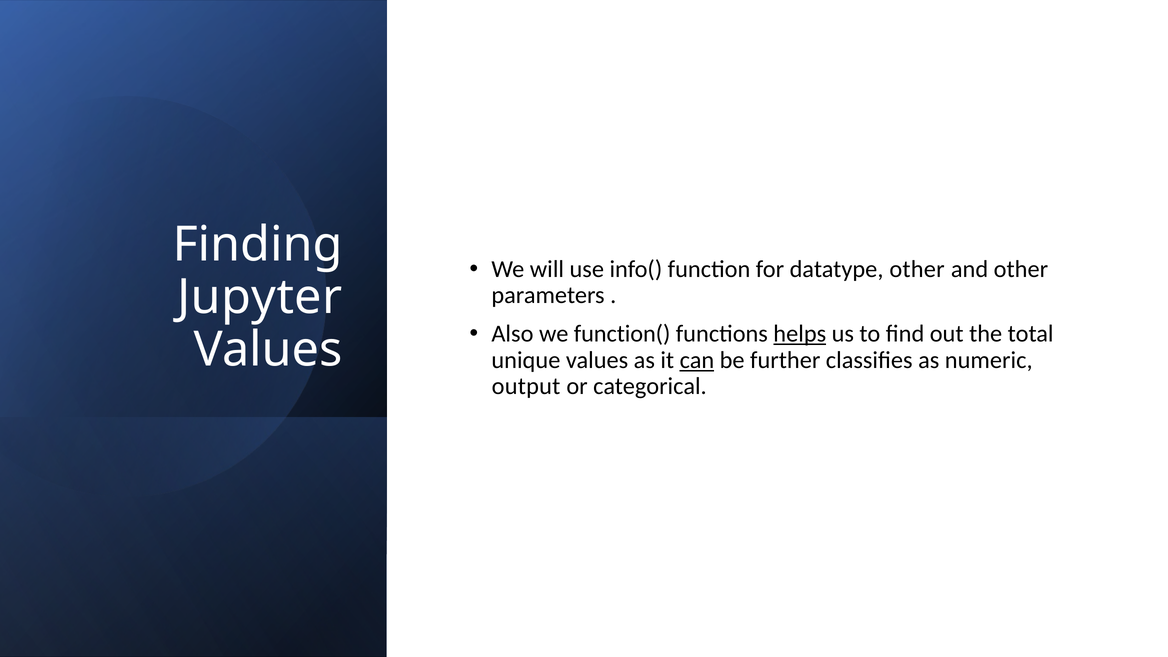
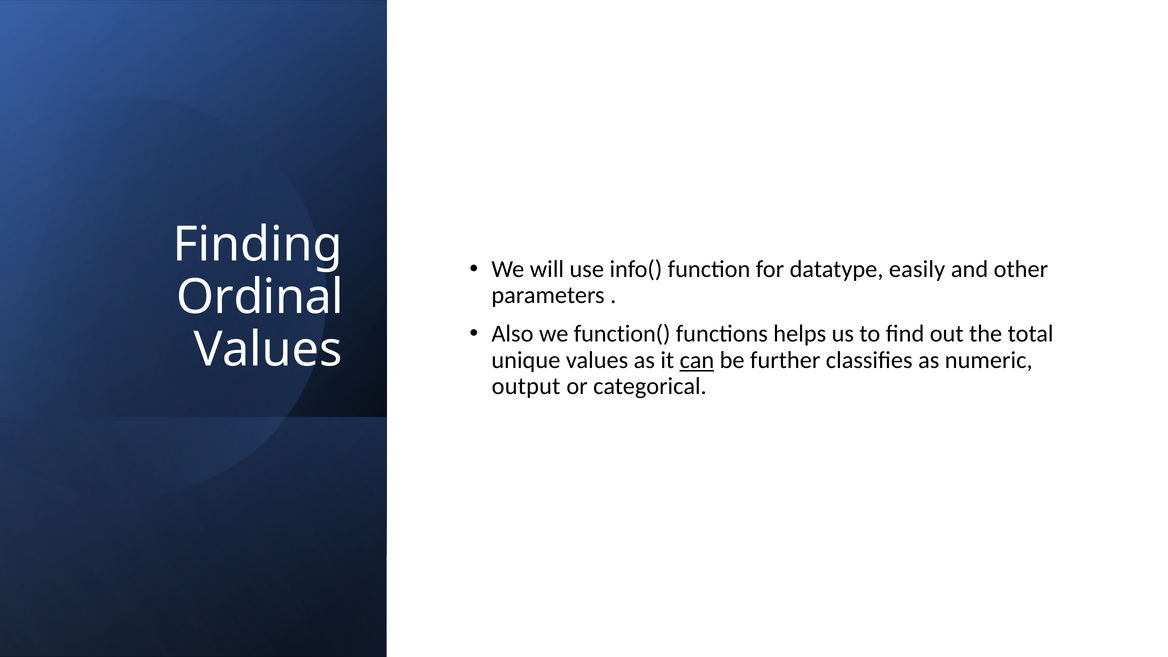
datatype other: other -> easily (917, 269)
Jupyter: Jupyter -> Ordinal (260, 297)
helps underline: present -> none (800, 334)
